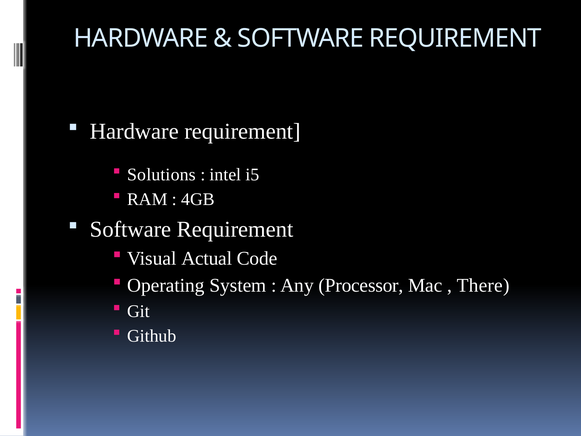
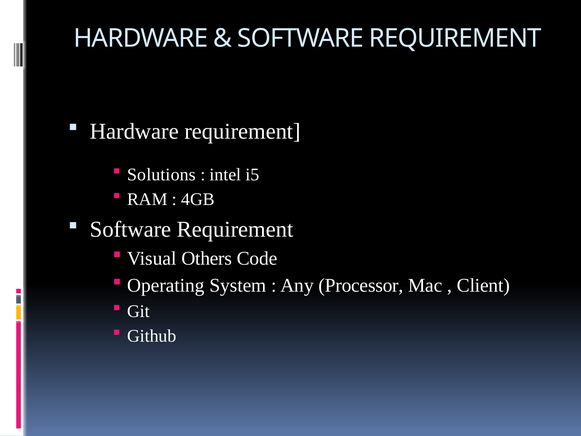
Actual: Actual -> Others (207, 258)
There: There -> Client (483, 285)
